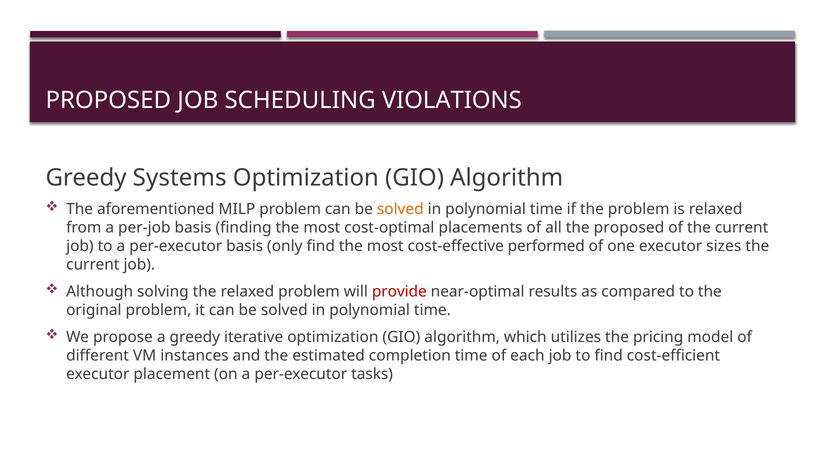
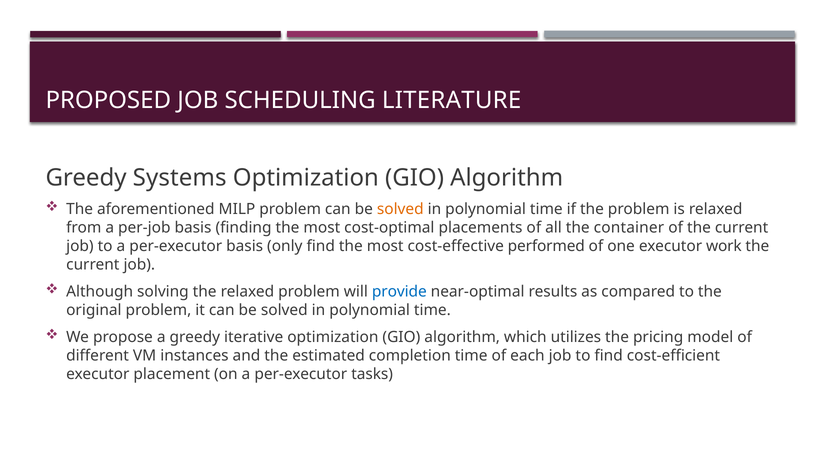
VIOLATIONS: VIOLATIONS -> LITERATURE (452, 100)
the proposed: proposed -> container (629, 228)
sizes: sizes -> work (724, 246)
provide colour: red -> blue (399, 292)
